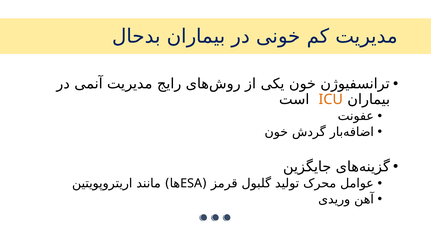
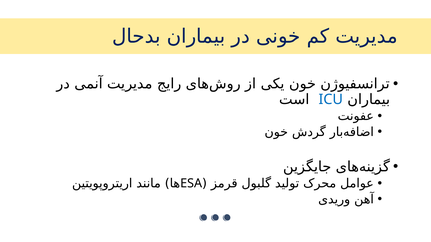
ICU colour: orange -> blue (331, 100)
